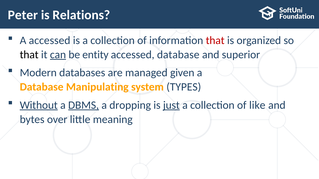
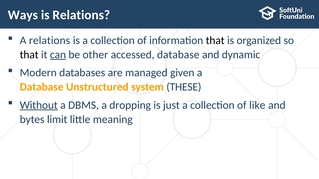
Peter: Peter -> Ways (23, 15)
A accessed: accessed -> relations (50, 40)
that colour: red -> black (215, 40)
entity: entity -> other (95, 55)
superior: superior -> dynamic (241, 55)
Manipulating: Manipulating -> Unstructured (97, 87)
TYPES: TYPES -> THESE (184, 87)
DBMS underline: present -> none (84, 105)
just underline: present -> none (171, 105)
over: over -> limit (57, 120)
